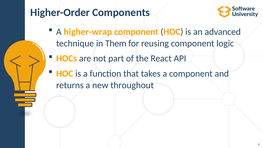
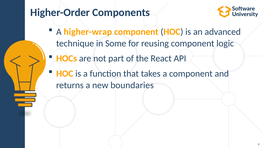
Them: Them -> Some (116, 43)
throughout: throughout -> boundaries (132, 85)
